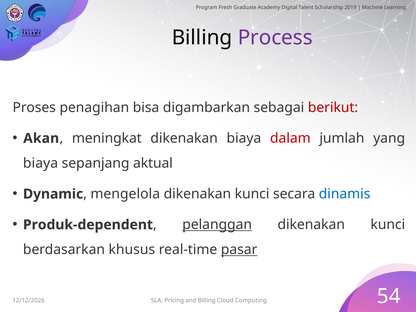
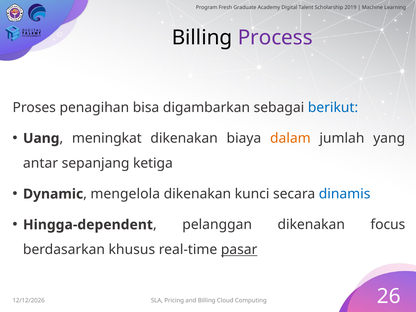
berikut colour: red -> blue (333, 108)
Akan: Akan -> Uang (41, 138)
dalam colour: red -> orange (290, 138)
biaya: biaya -> antar (41, 163)
aktual: aktual -> ketiga (153, 163)
Produk-dependent: Produk-dependent -> Hingga-dependent (88, 225)
pelanggan underline: present -> none (217, 225)
kunci: kunci -> focus (388, 225)
54: 54 -> 26 (389, 296)
